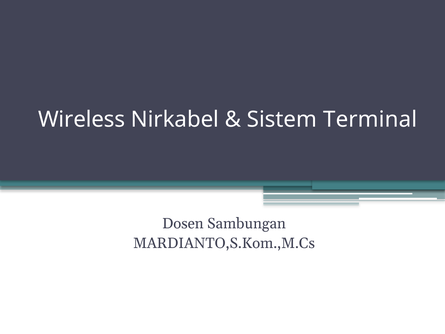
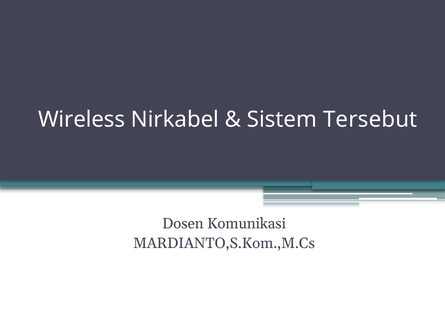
Terminal: Terminal -> Tersebut (370, 119)
Sambungan: Sambungan -> Komunikasi (247, 224)
